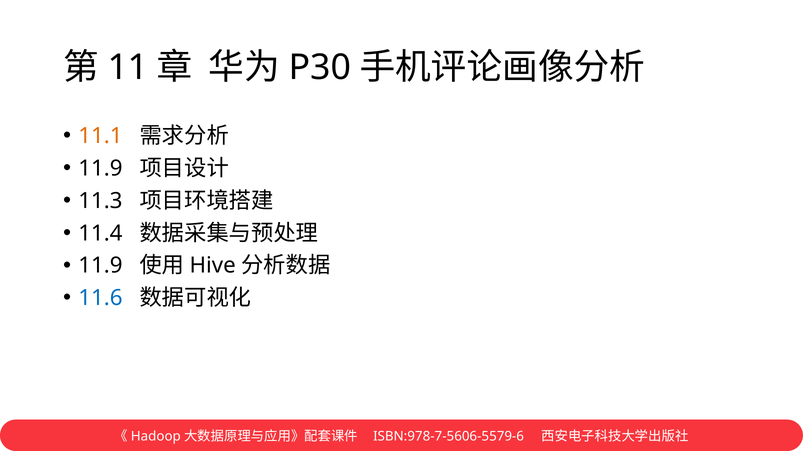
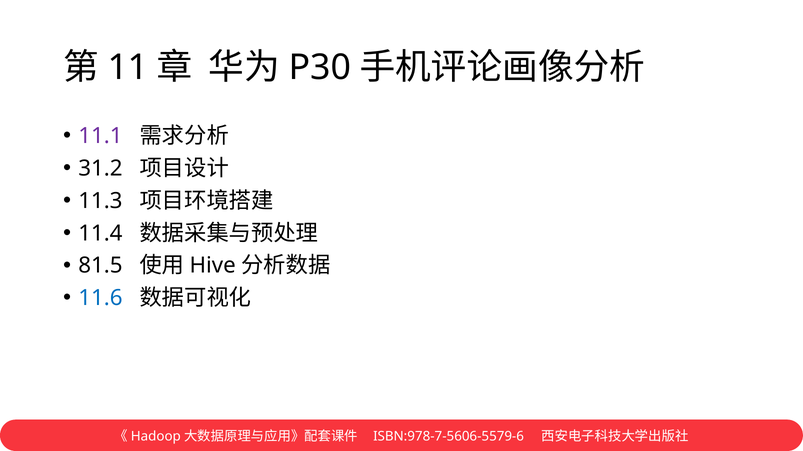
11.1 colour: orange -> purple (100, 136)
11.9: 11.9 -> 31.2 (100, 169)
11.9: 11.9 -> 81.5 (100, 266)
